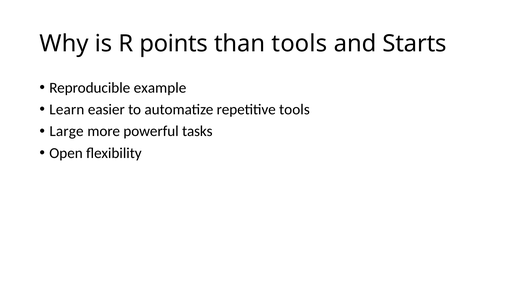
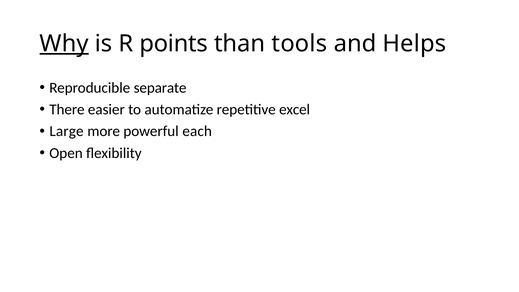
Why underline: none -> present (64, 44)
Starts: Starts -> Helps (414, 44)
example: example -> separate (160, 88)
Learn: Learn -> There (67, 110)
repetitive tools: tools -> excel (295, 110)
tasks: tasks -> each (197, 131)
